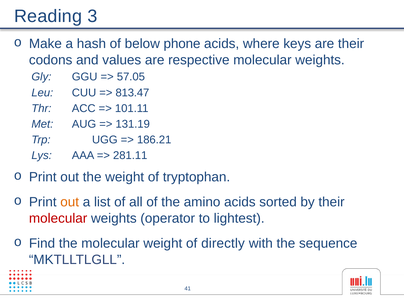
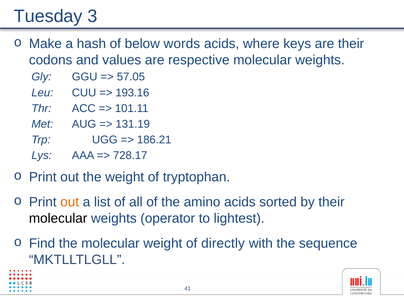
Reading: Reading -> Tuesday (48, 16)
phone: phone -> words (182, 44)
813.47: 813.47 -> 193.16 (132, 93)
281.11: 281.11 -> 728.17 (130, 156)
molecular colour: red -> black (58, 218)
